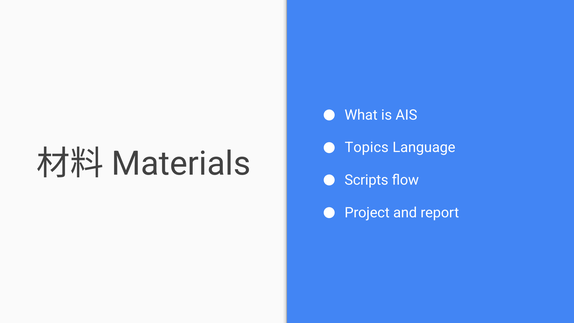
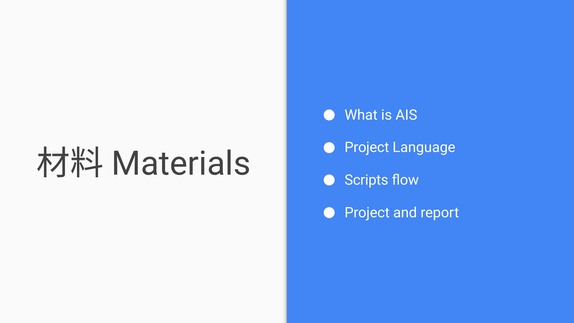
Topics: Topics -> Project (367, 147)
